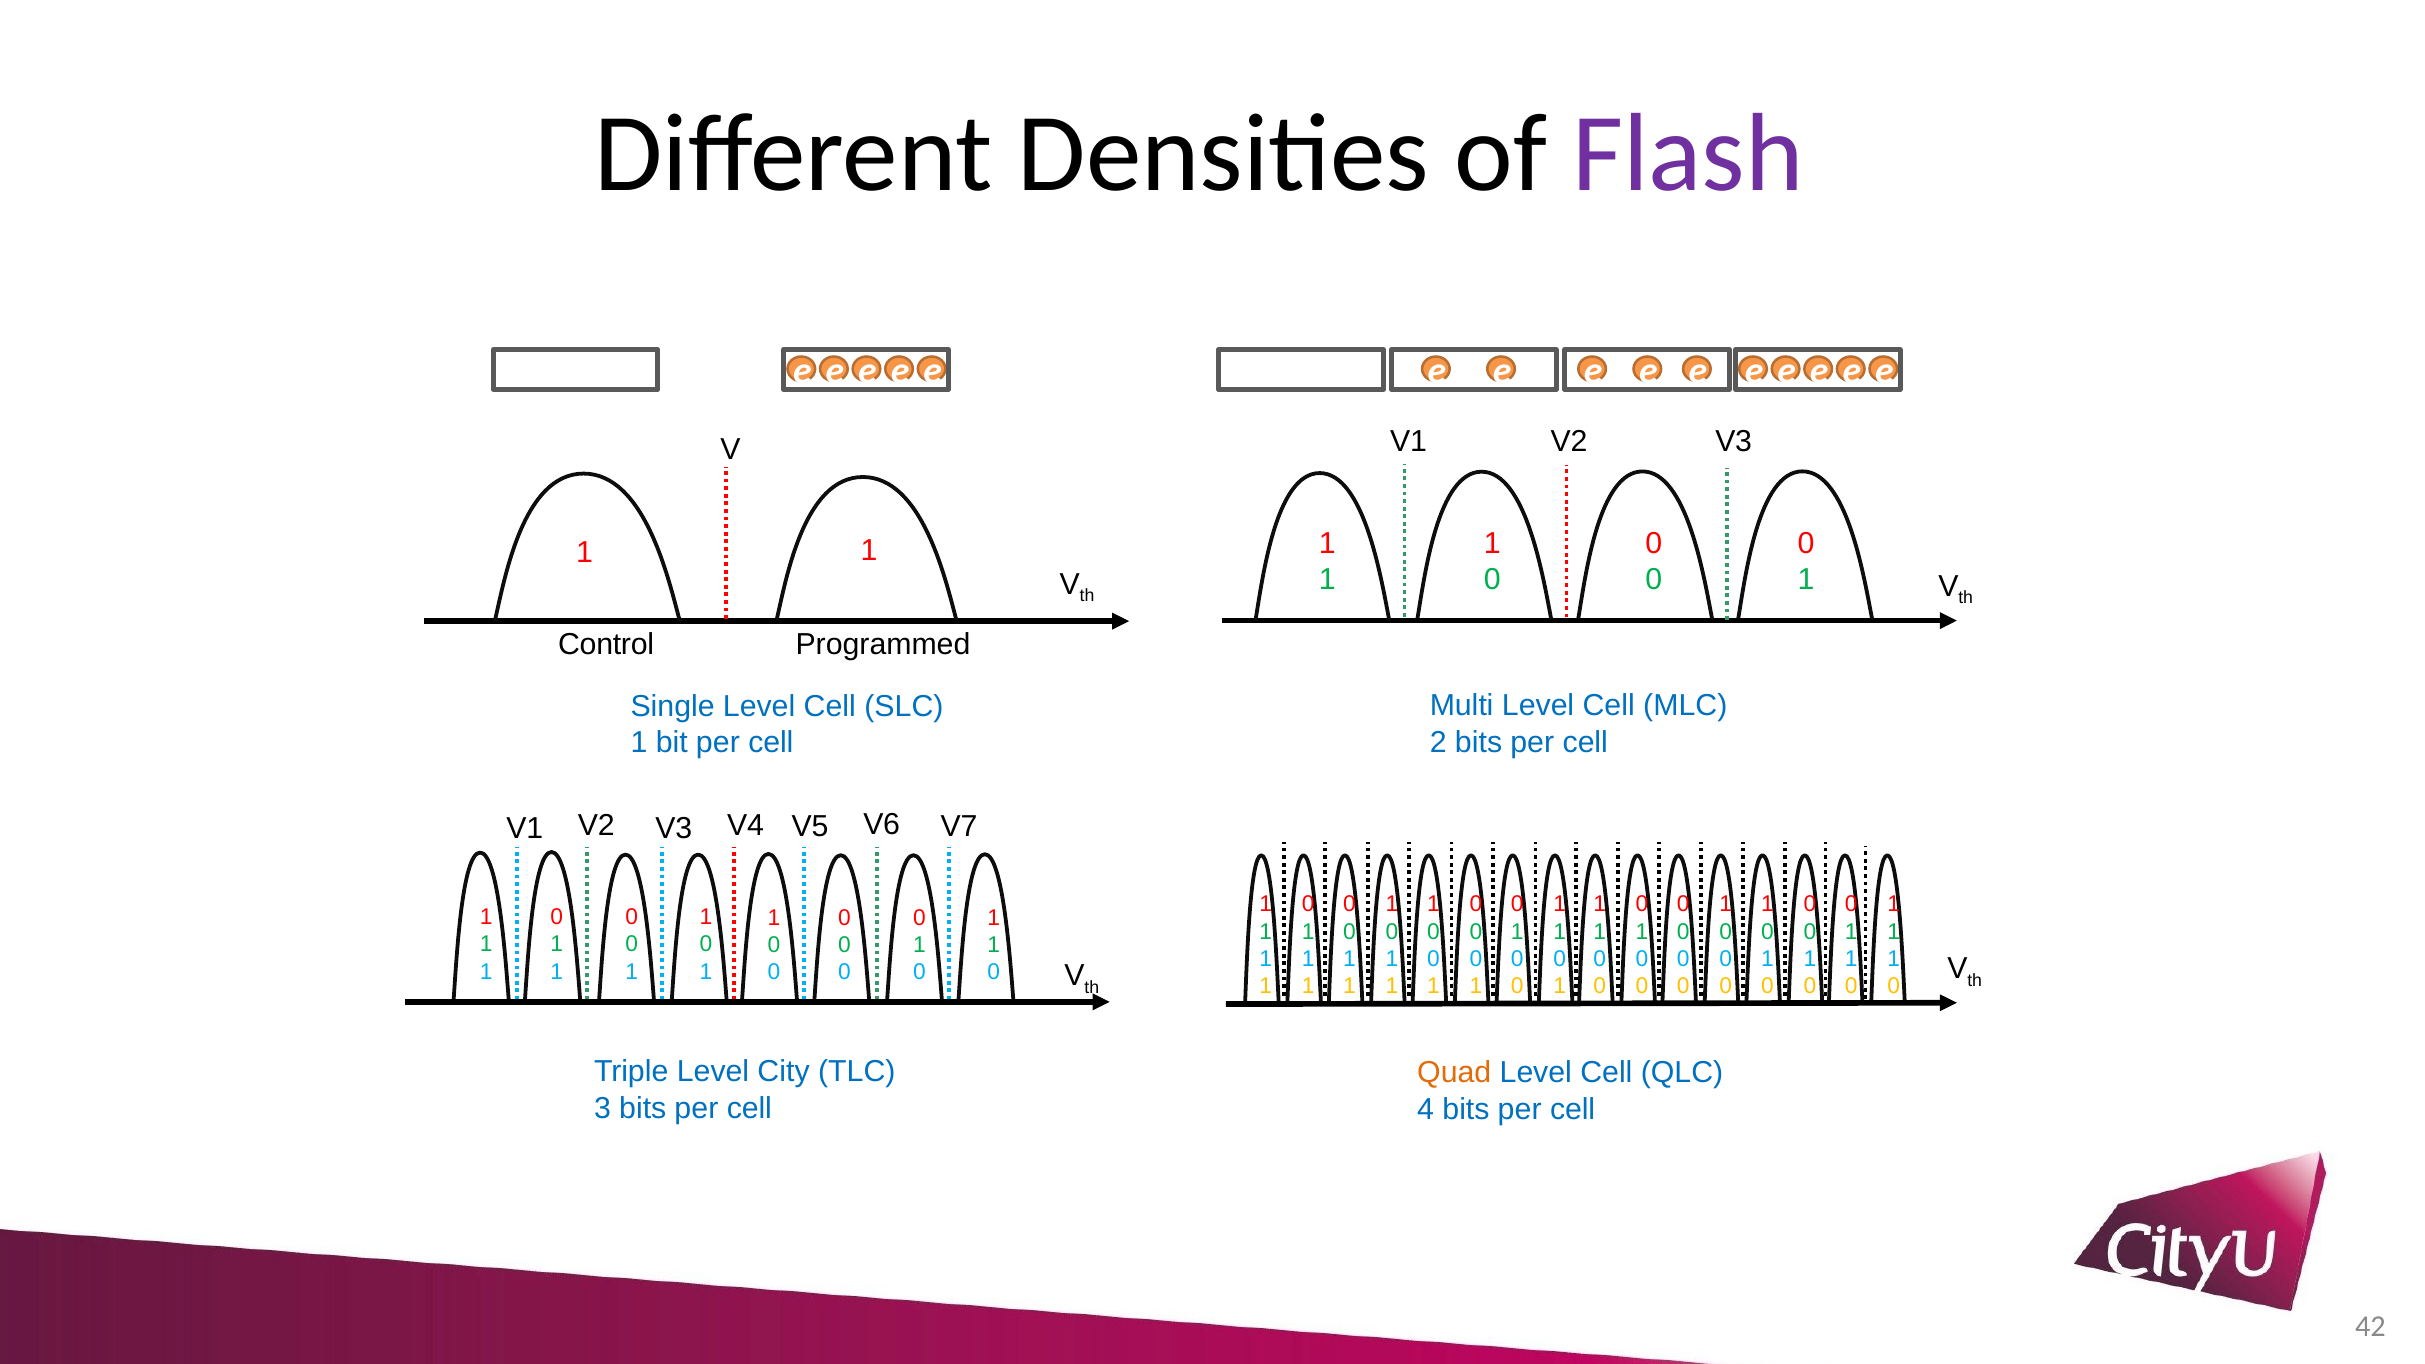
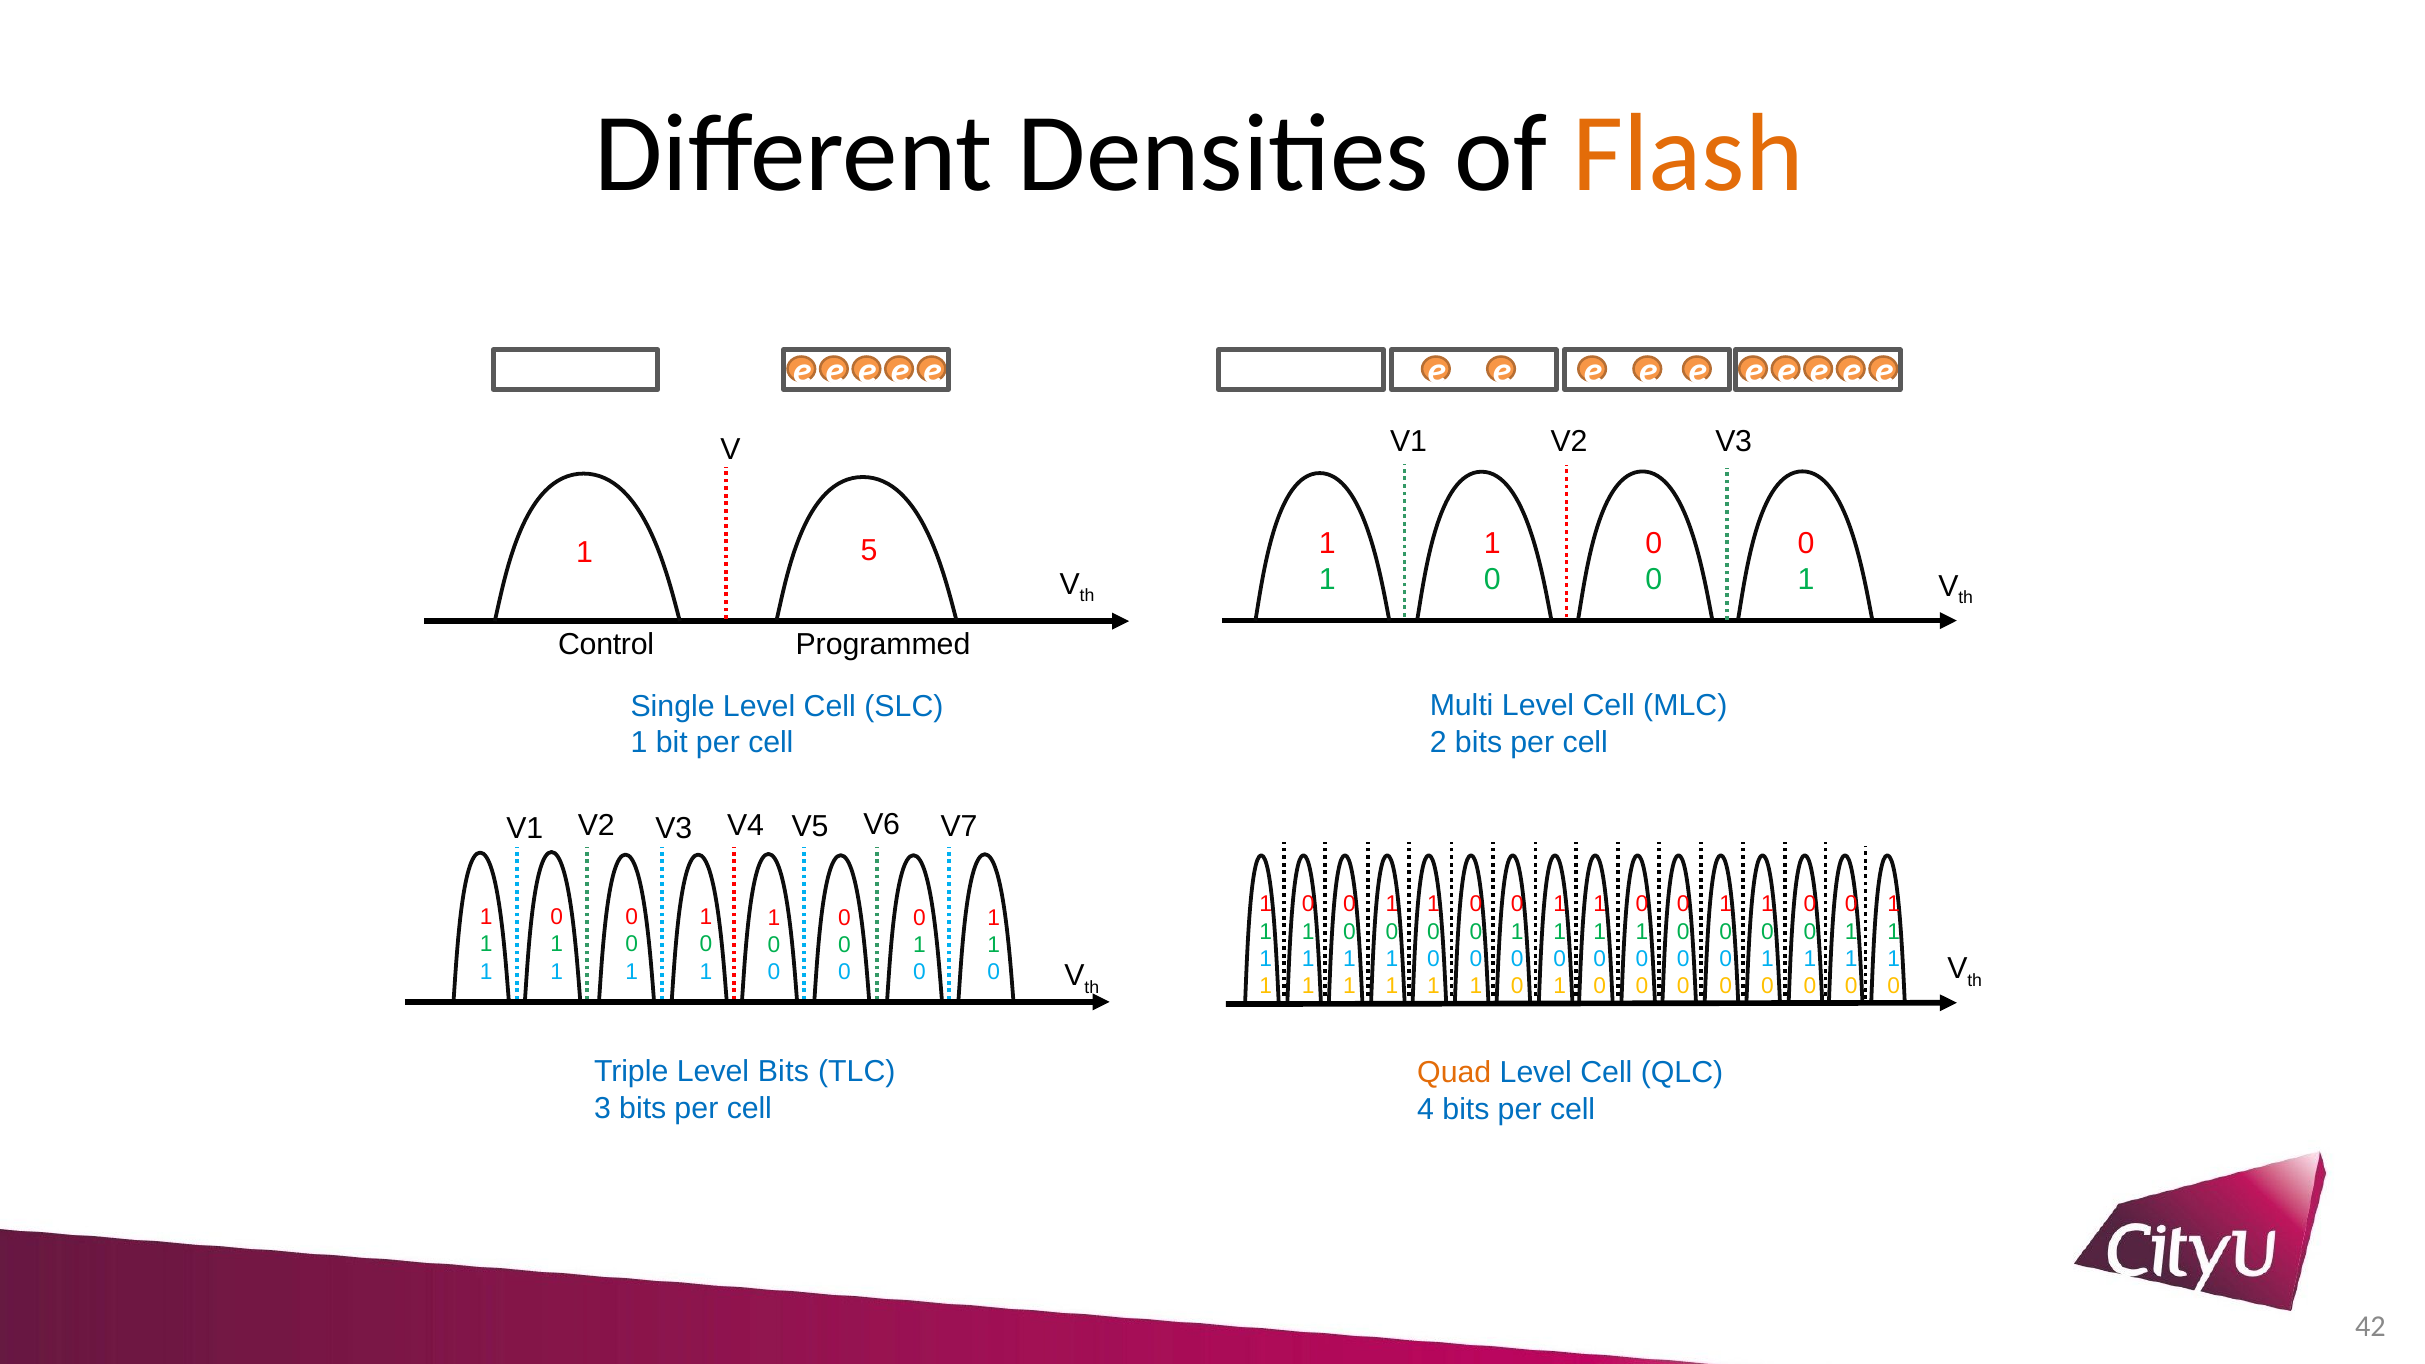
Flash colour: purple -> orange (1688, 154)
1: 1 -> 5 (869, 550)
Level City: City -> Bits (783, 1072)
